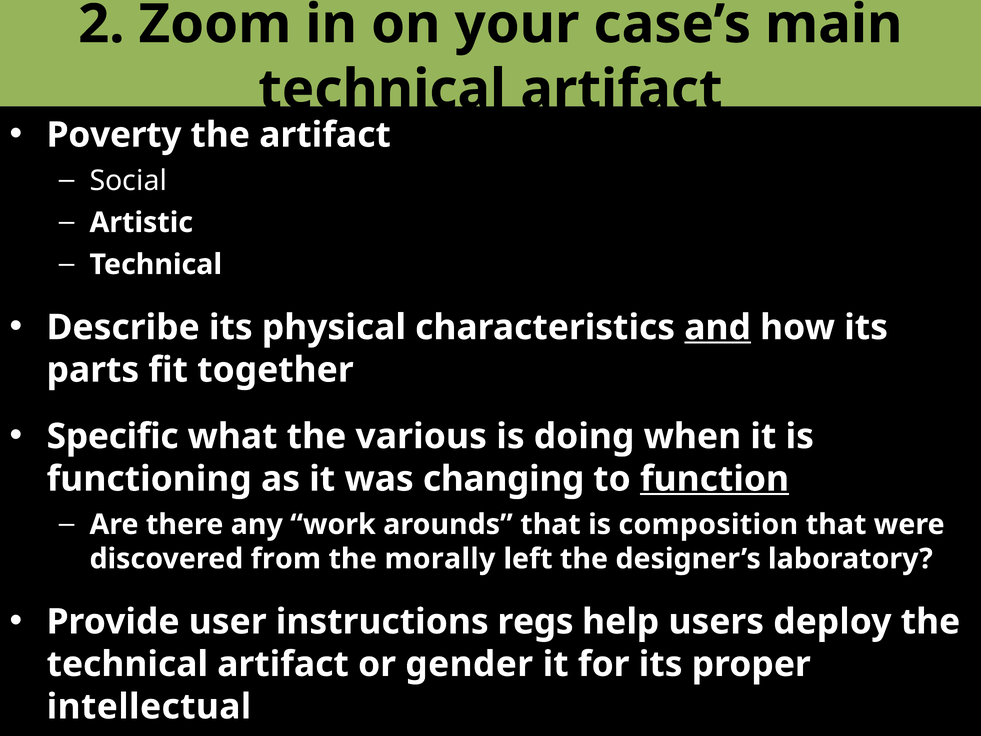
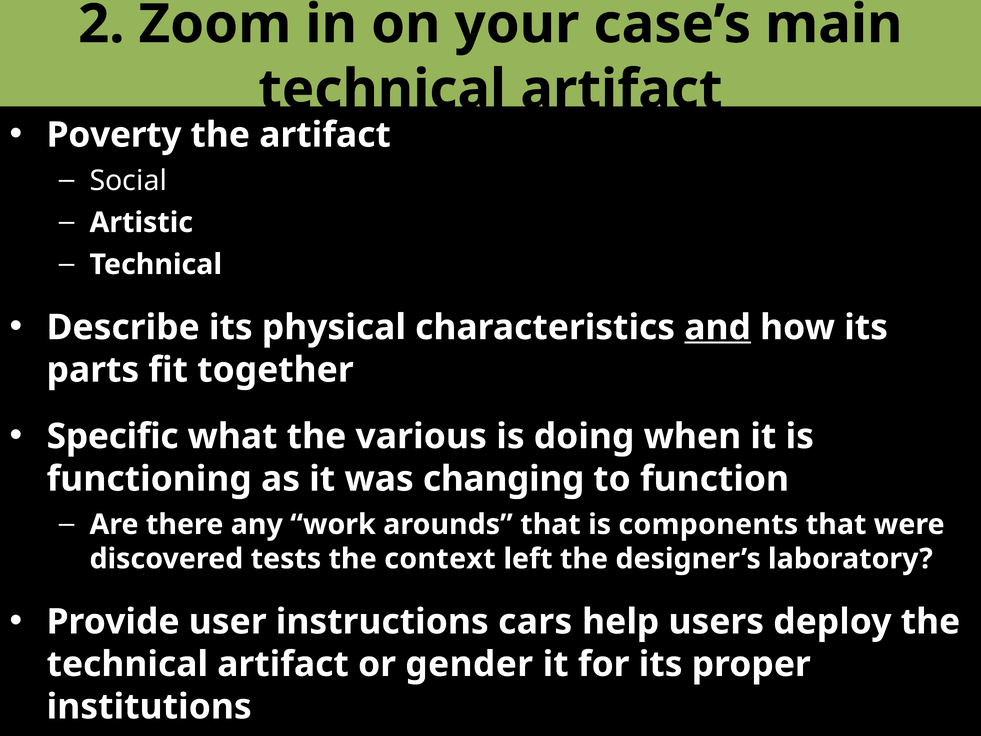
function underline: present -> none (714, 479)
composition: composition -> components (708, 524)
from: from -> tests (286, 559)
morally: morally -> context (440, 559)
regs: regs -> cars (535, 622)
intellectual: intellectual -> institutions (149, 707)
